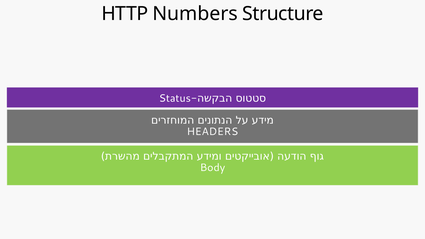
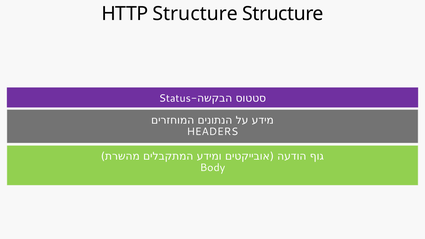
HTTP Numbers: Numbers -> Structure (195, 14)
